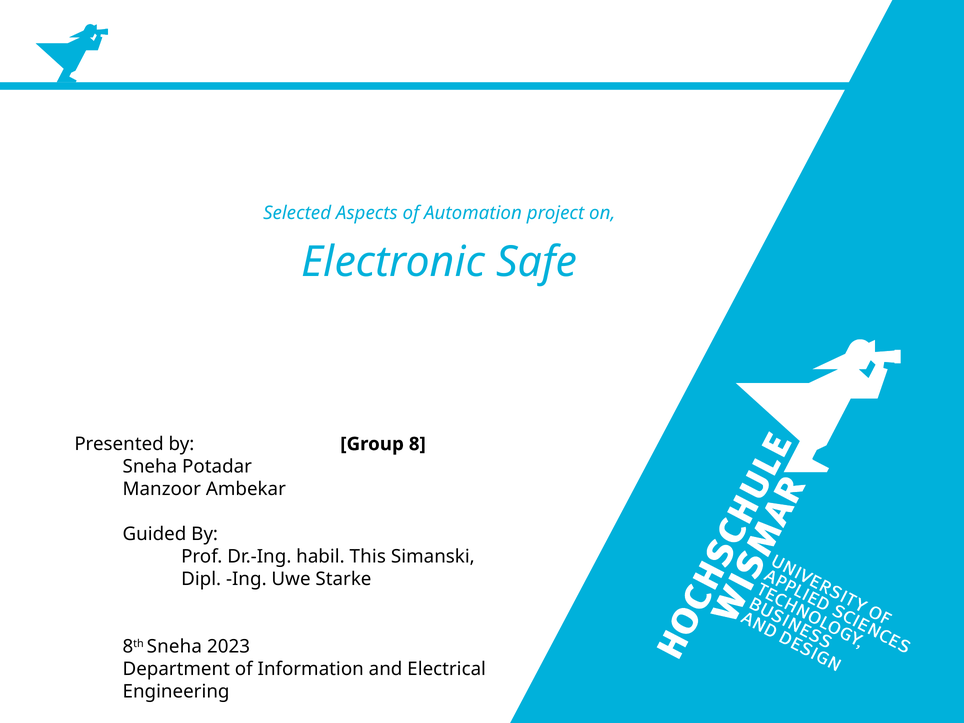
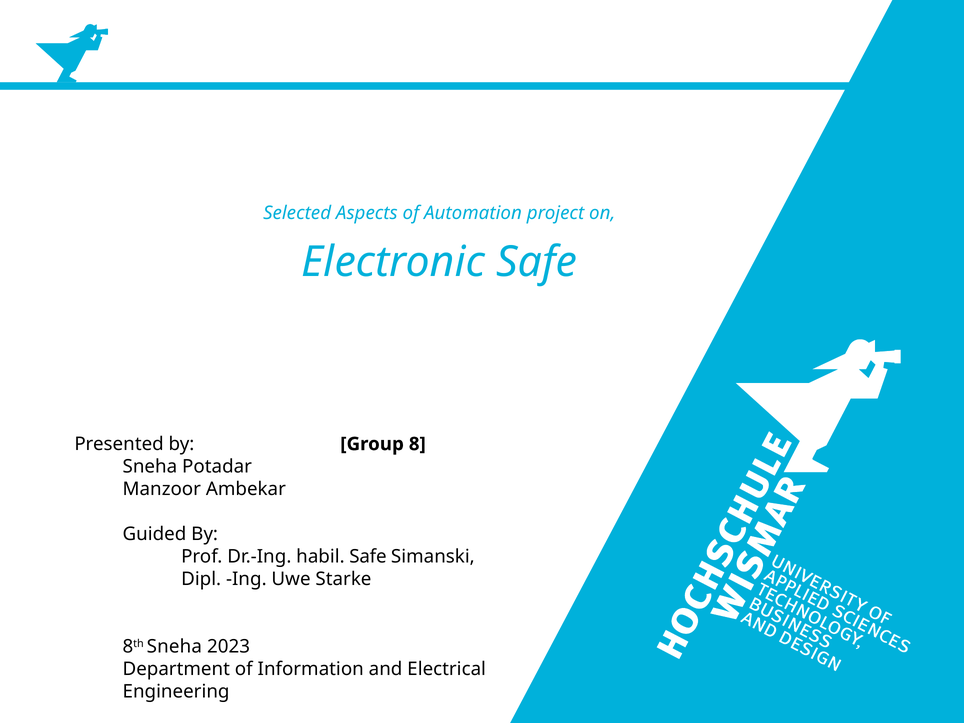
habil This: This -> Safe (368, 557)
